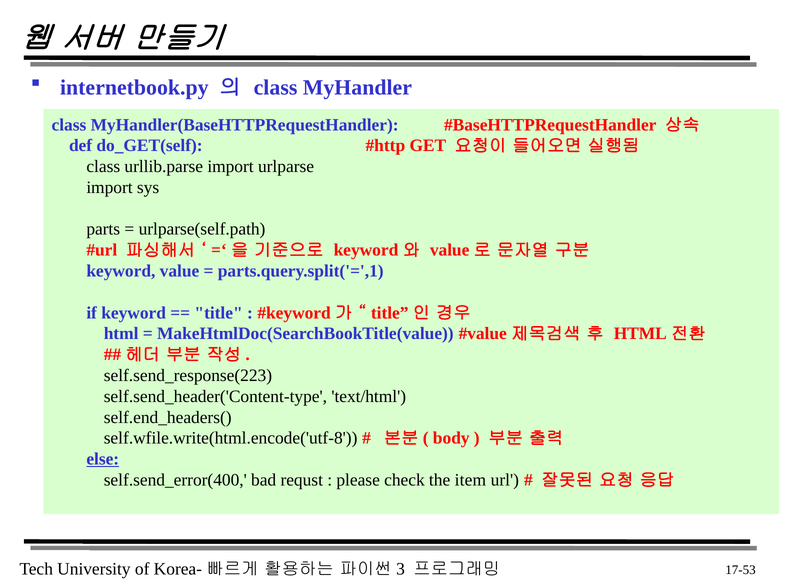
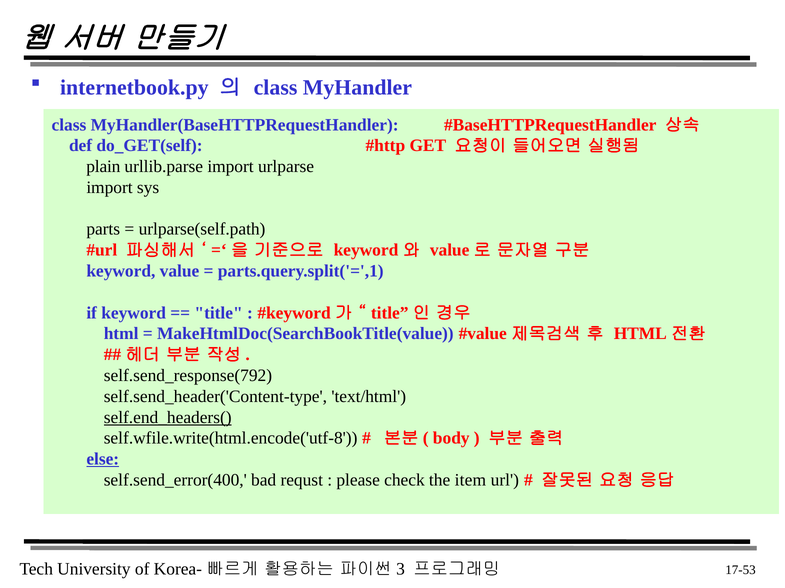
class: class -> plain (103, 167)
self.send_response(223: self.send_response(223 -> self.send_response(792 (188, 376)
self.end_headers( underline: none -> present (168, 418)
